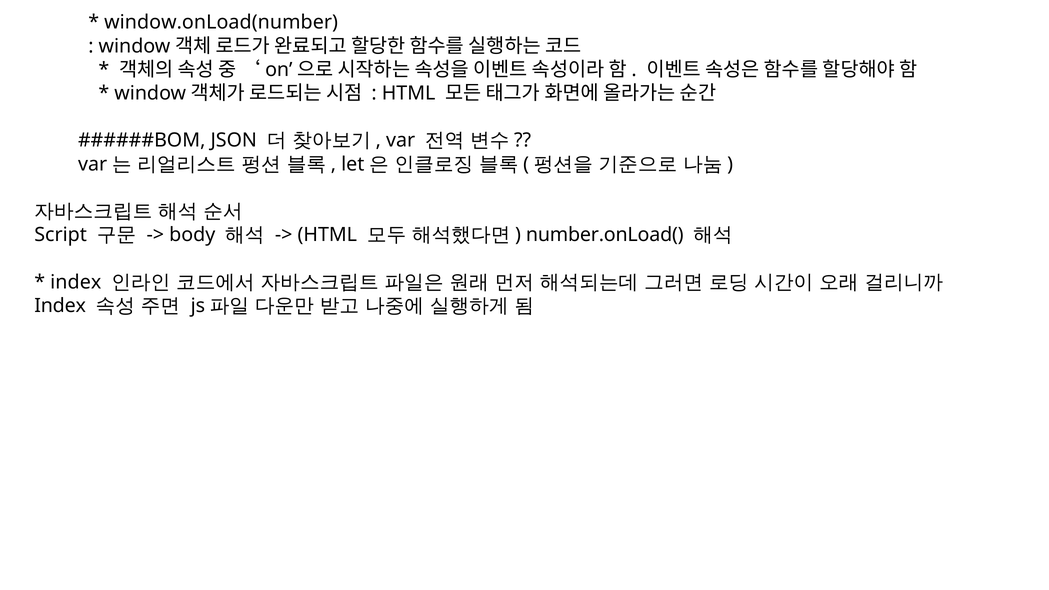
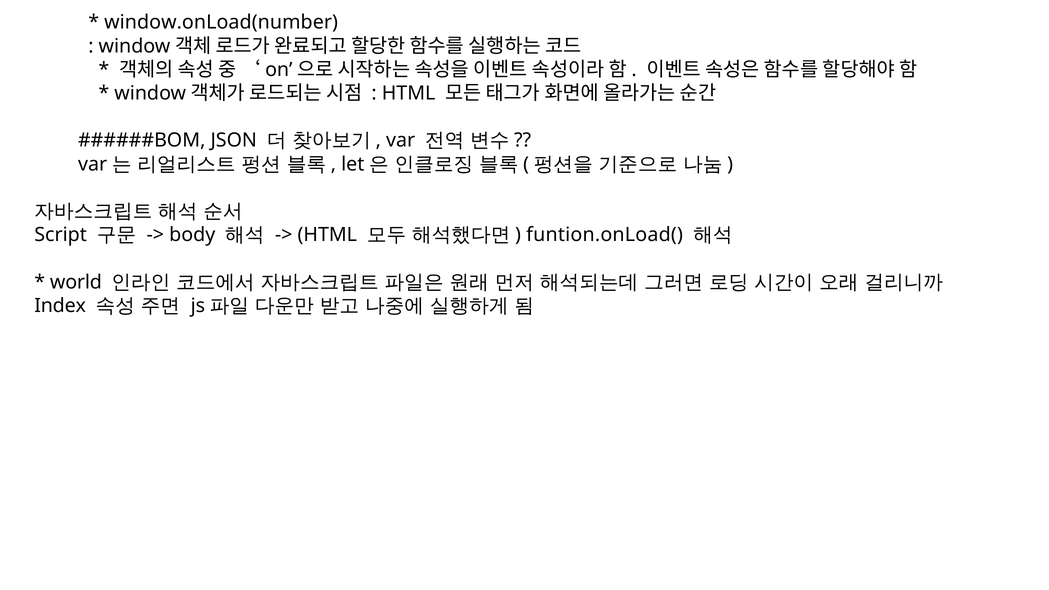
number.onLoad(: number.onLoad( -> funtion.onLoad( (605, 235)
index: index -> world (76, 282)
